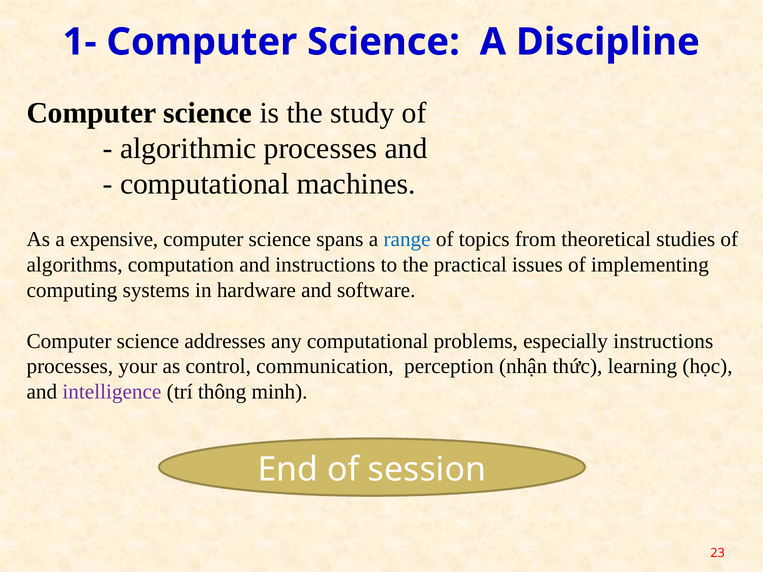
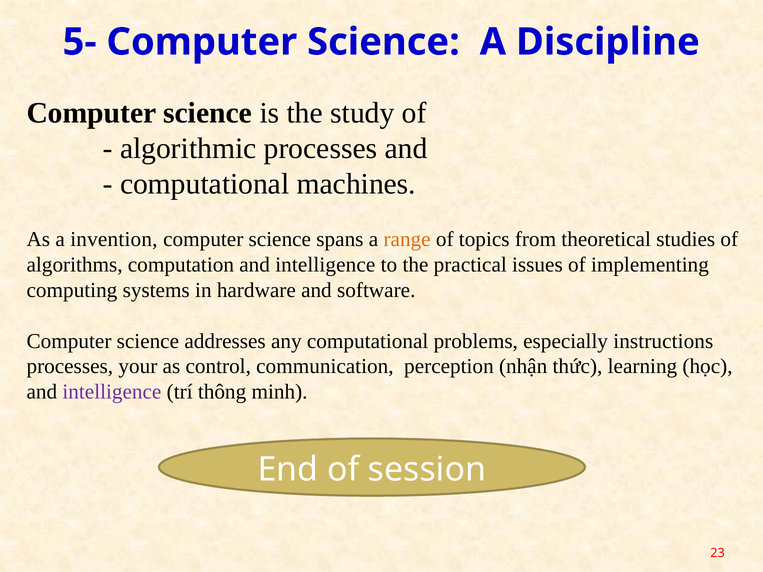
1-: 1- -> 5- (80, 42)
expensive: expensive -> invention (114, 239)
range colour: blue -> orange (407, 239)
computation and instructions: instructions -> intelligence (325, 265)
